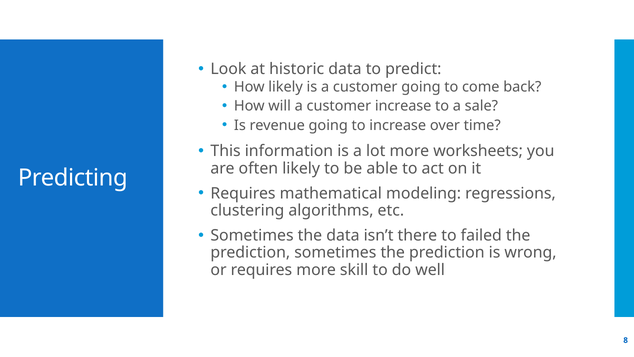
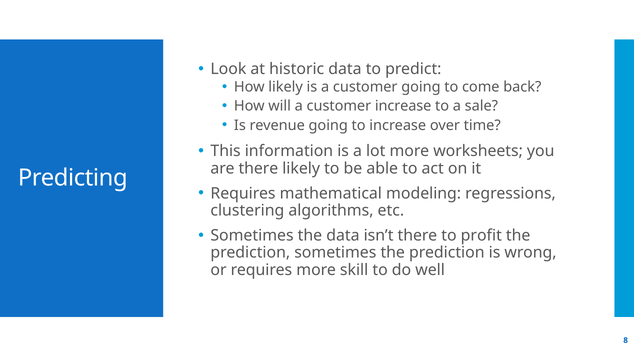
are often: often -> there (258, 168)
failed: failed -> profit (481, 235)
